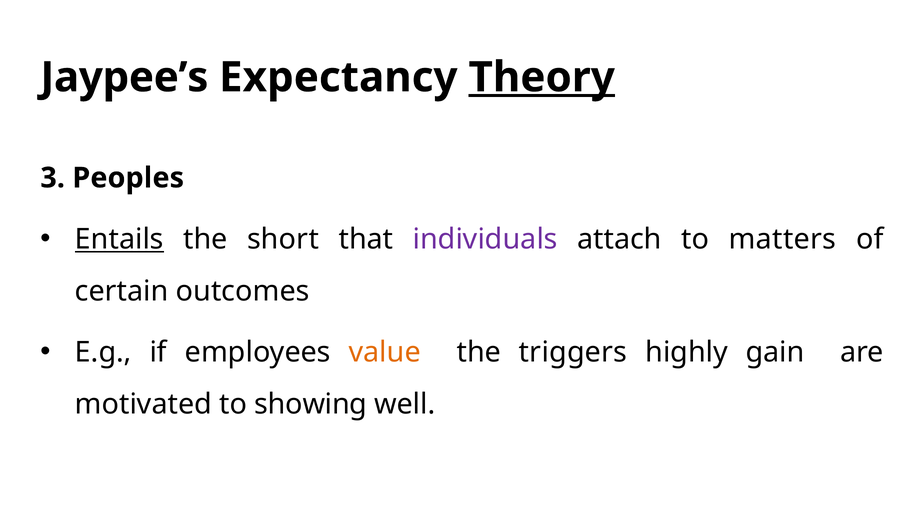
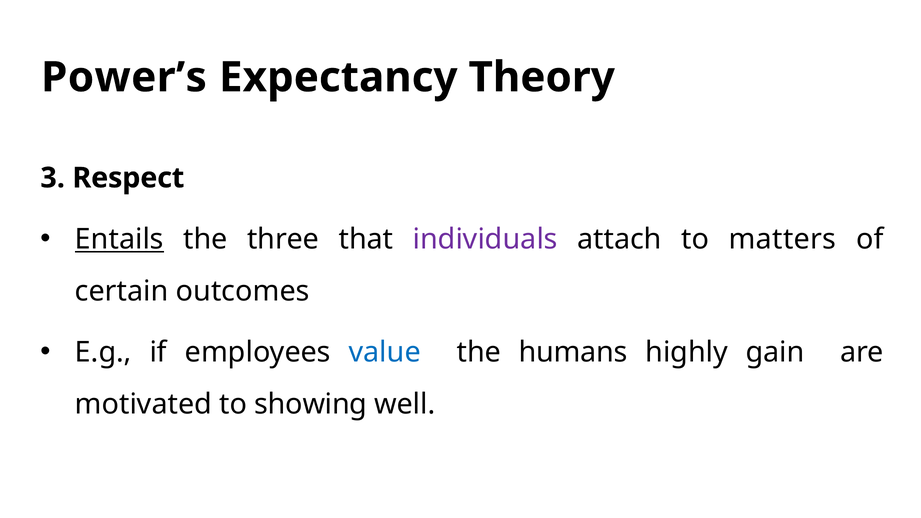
Jaypee’s: Jaypee’s -> Power’s (124, 77)
Theory underline: present -> none (542, 77)
Peoples: Peoples -> Respect (128, 178)
short: short -> three (283, 239)
value colour: orange -> blue (385, 353)
triggers: triggers -> humans (573, 353)
